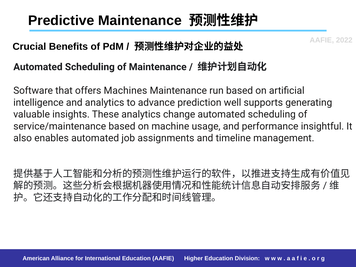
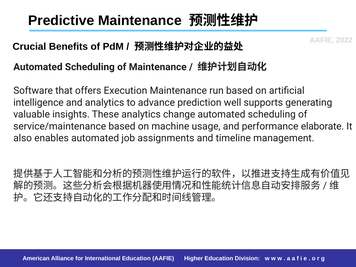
Machines: Machines -> Execution (125, 91)
insightful: insightful -> elaborate (322, 126)
